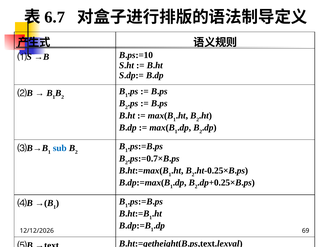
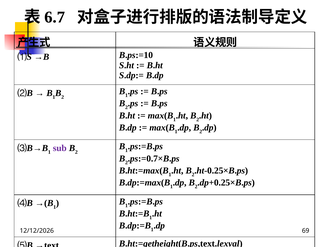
sub colour: blue -> purple (60, 148)
